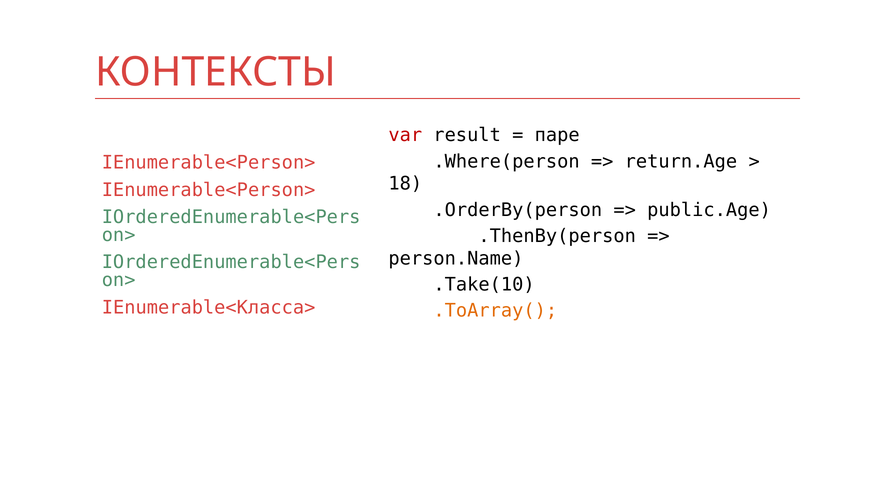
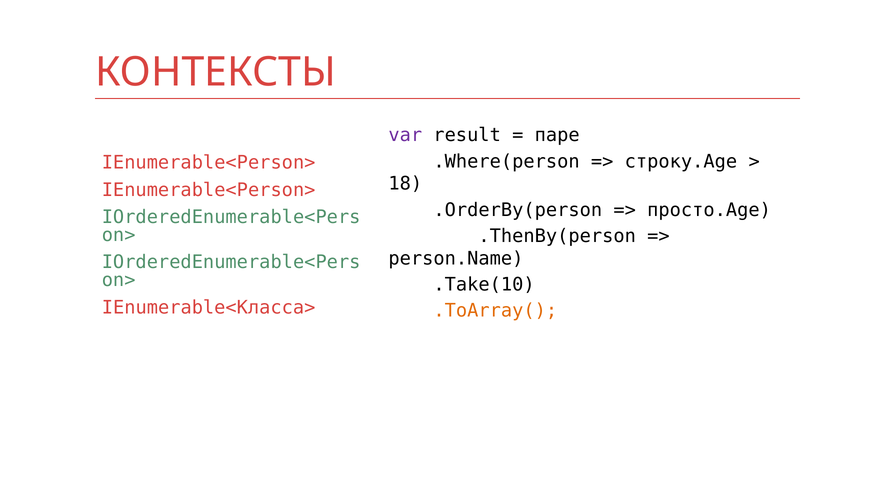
var colour: red -> purple (405, 135)
return.Age: return.Age -> строку.Age (681, 162)
public.Age: public.Age -> просто.Age (709, 210)
